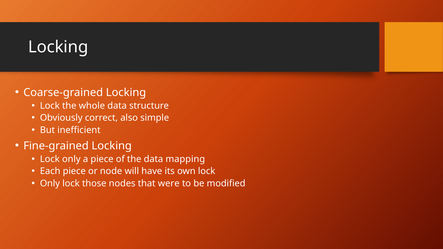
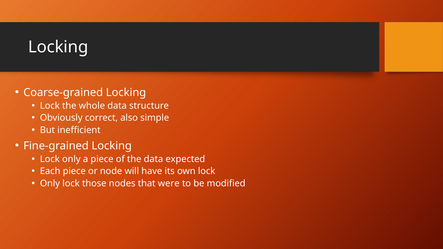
mapping: mapping -> expected (185, 159)
